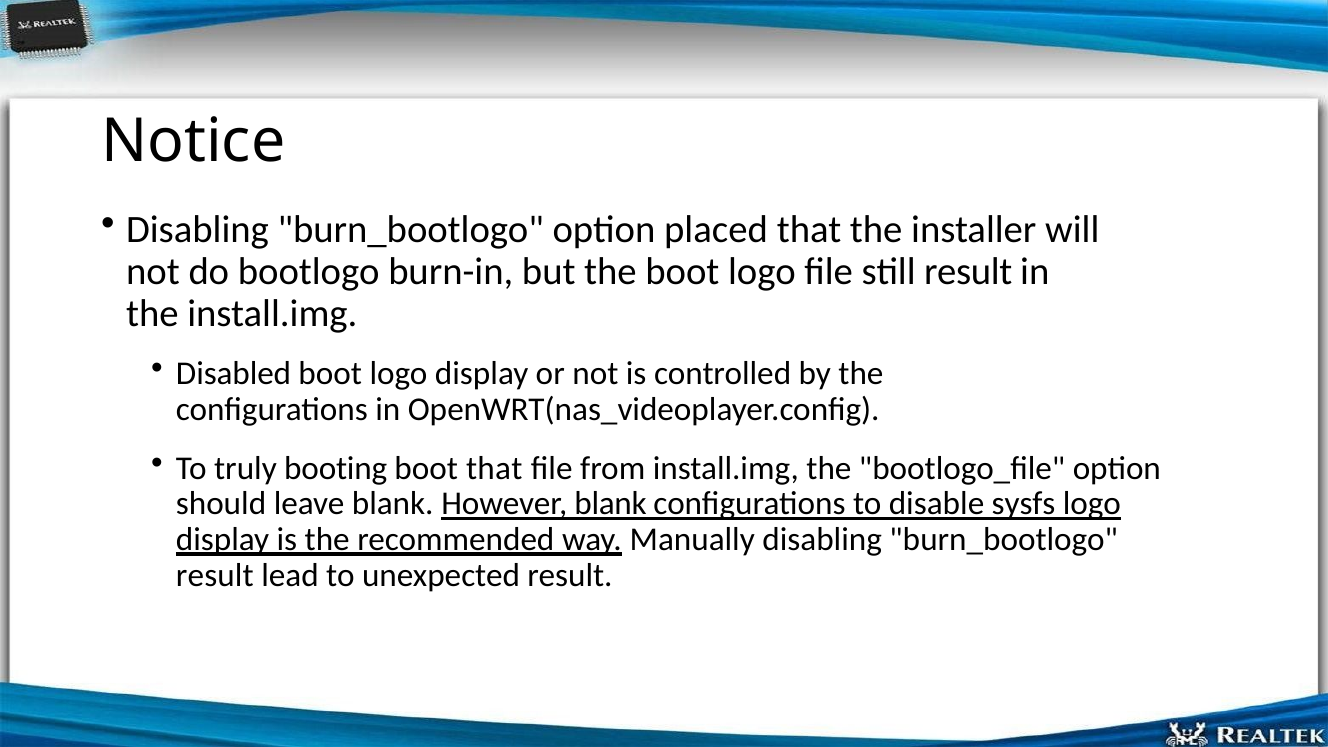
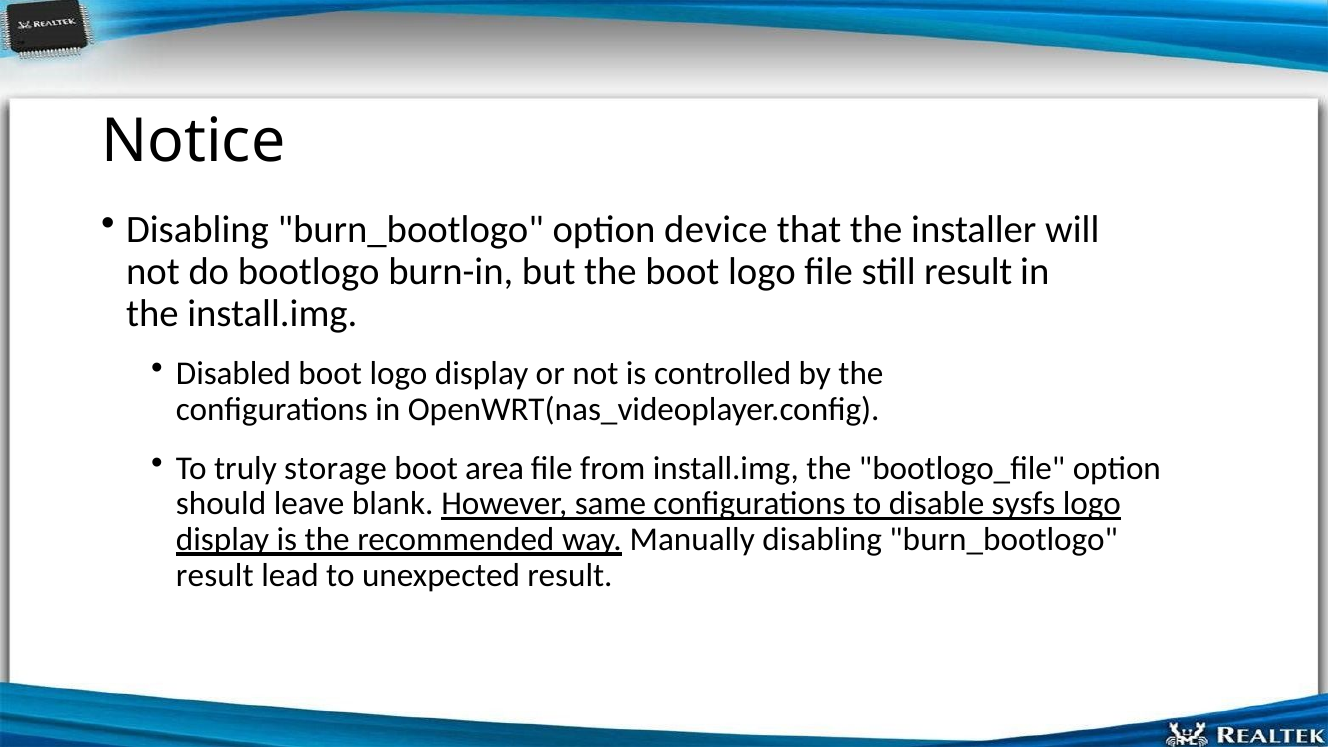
placed: placed -> device (716, 230)
booting: booting -> storage (336, 468)
boot that: that -> area (495, 468)
However blank: blank -> same (611, 504)
